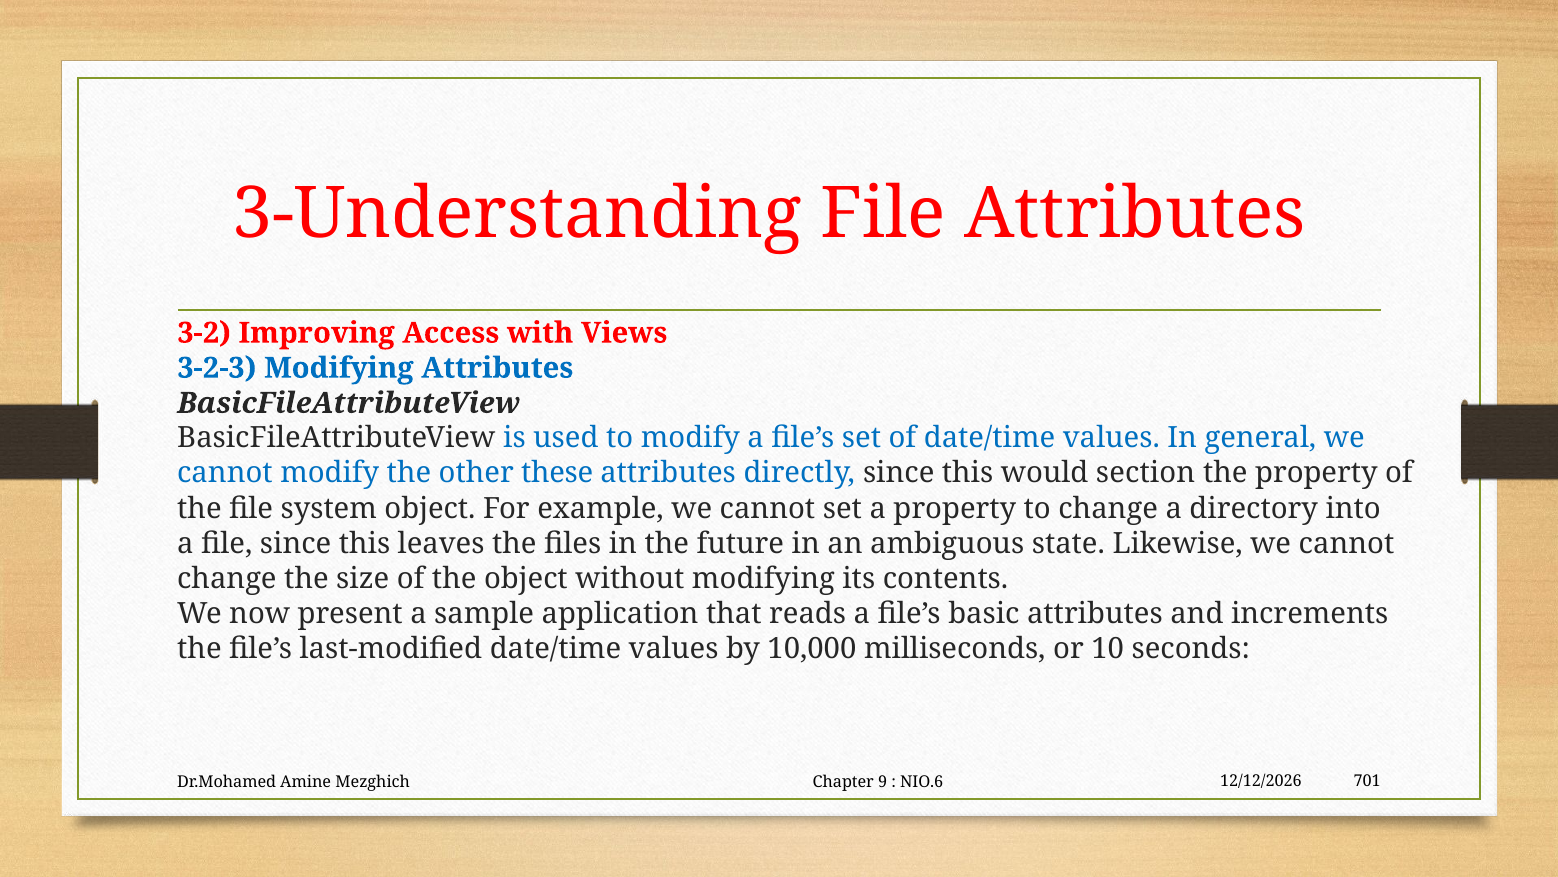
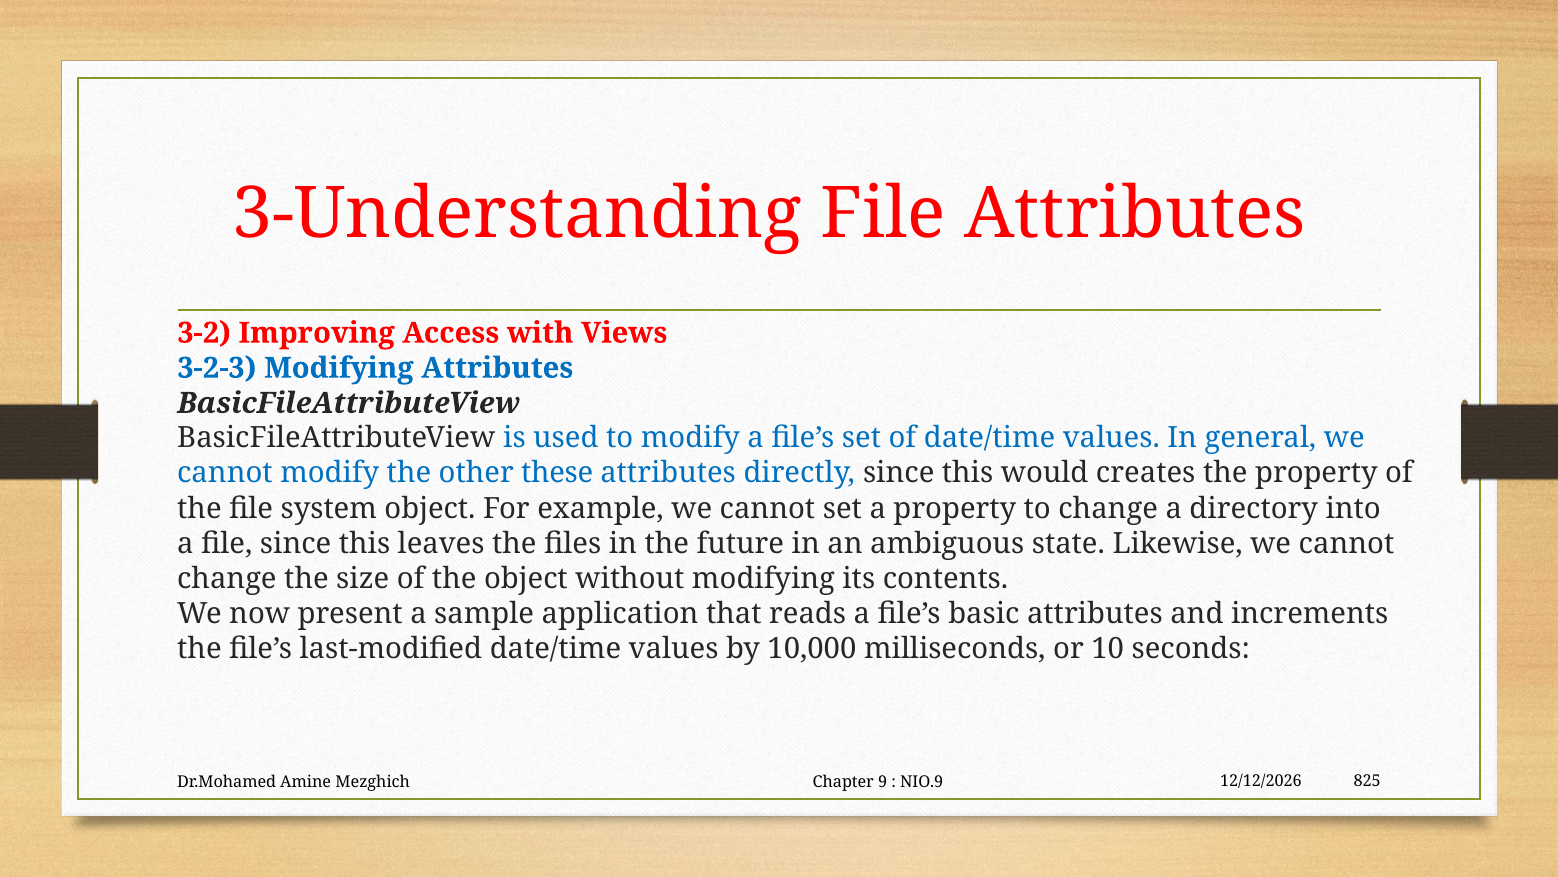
section: section -> creates (1146, 473)
701: 701 -> 825 (1367, 780)
NIO.6: NIO.6 -> NIO.9 (922, 782)
